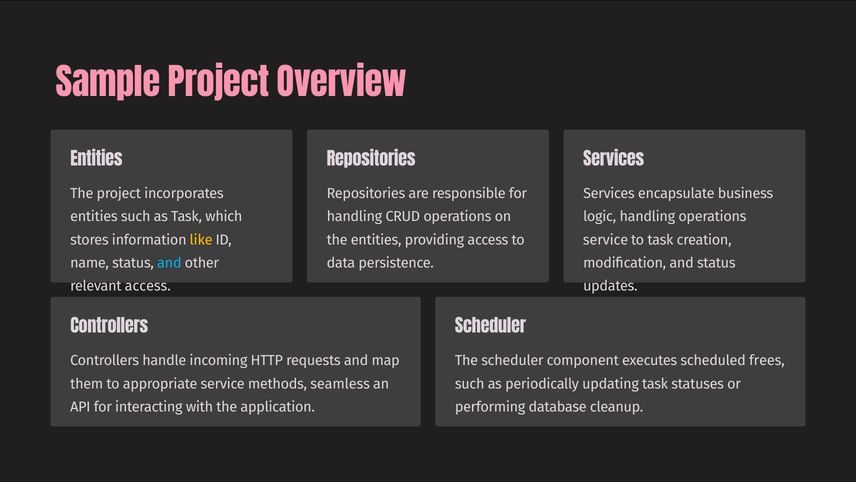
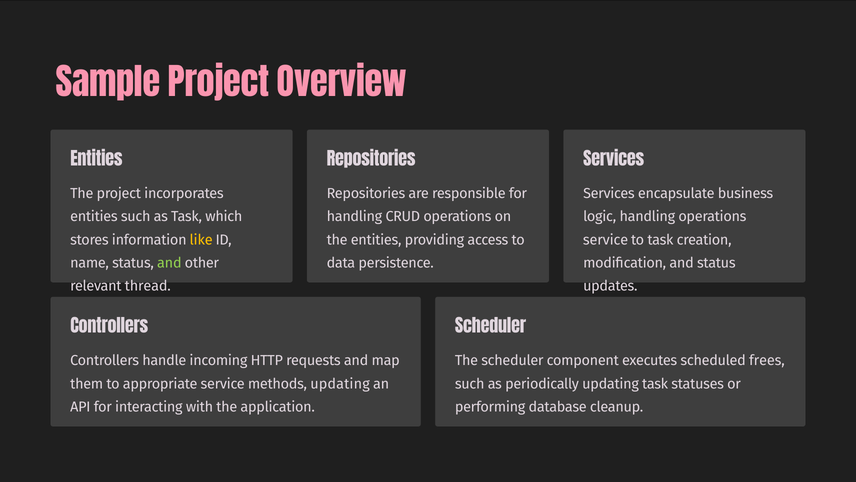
and colour: light blue -> light green (169, 263)
relevant access: access -> thread (148, 286)
methods seamless: seamless -> updating (340, 383)
